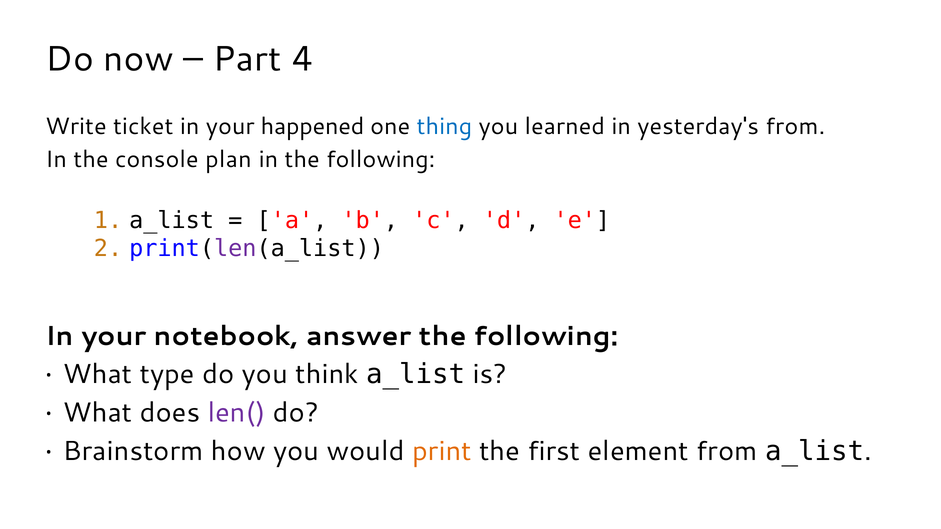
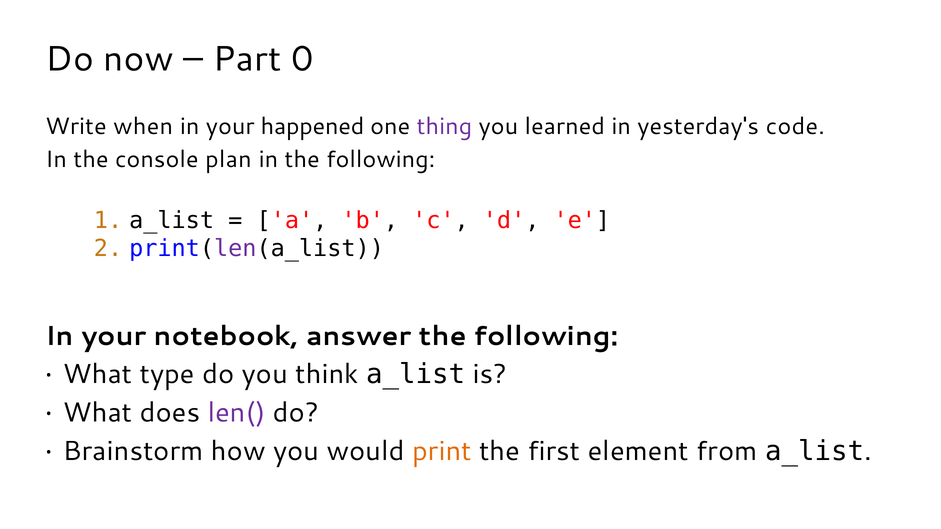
4: 4 -> 0 (302, 59)
ticket: ticket -> when (143, 127)
thing colour: blue -> purple (444, 127)
yesterday's from: from -> code (795, 127)
